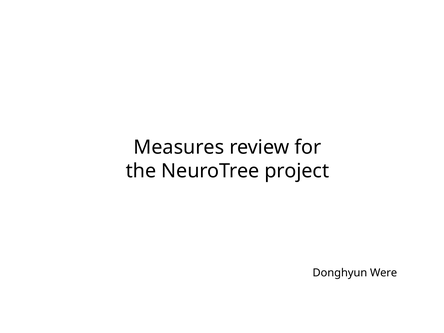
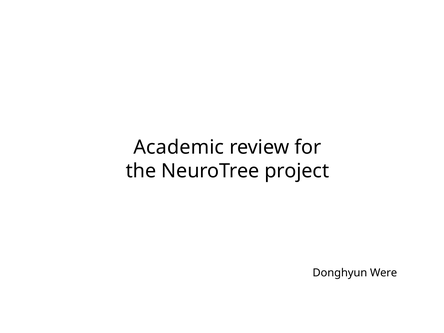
Measures: Measures -> Academic (179, 147)
